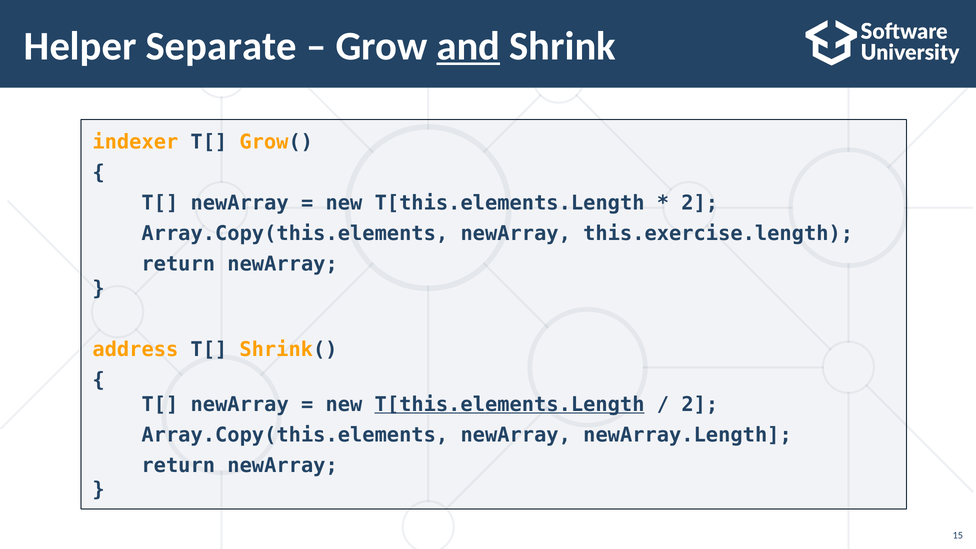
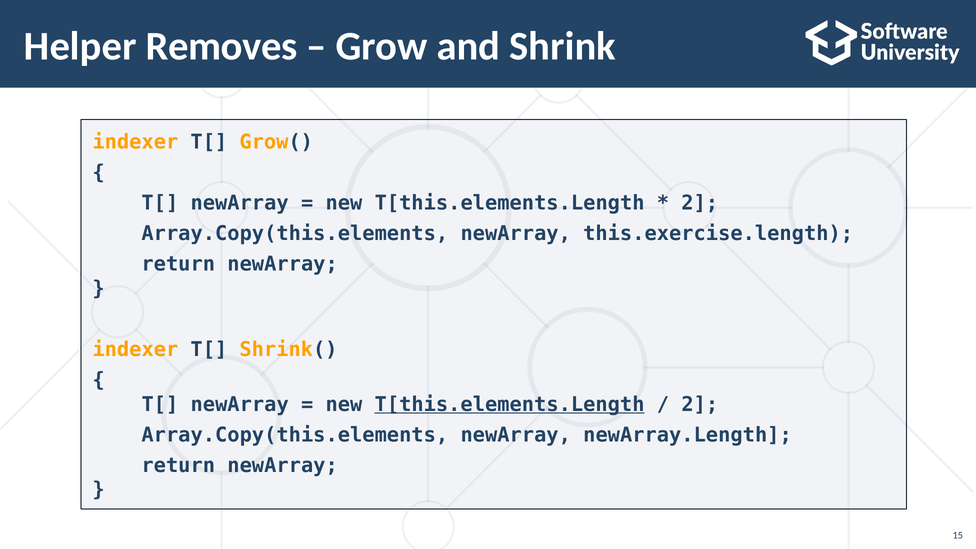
Separate: Separate -> Removes (221, 46)
and underline: present -> none (468, 46)
address: address -> indexer (135, 349)
